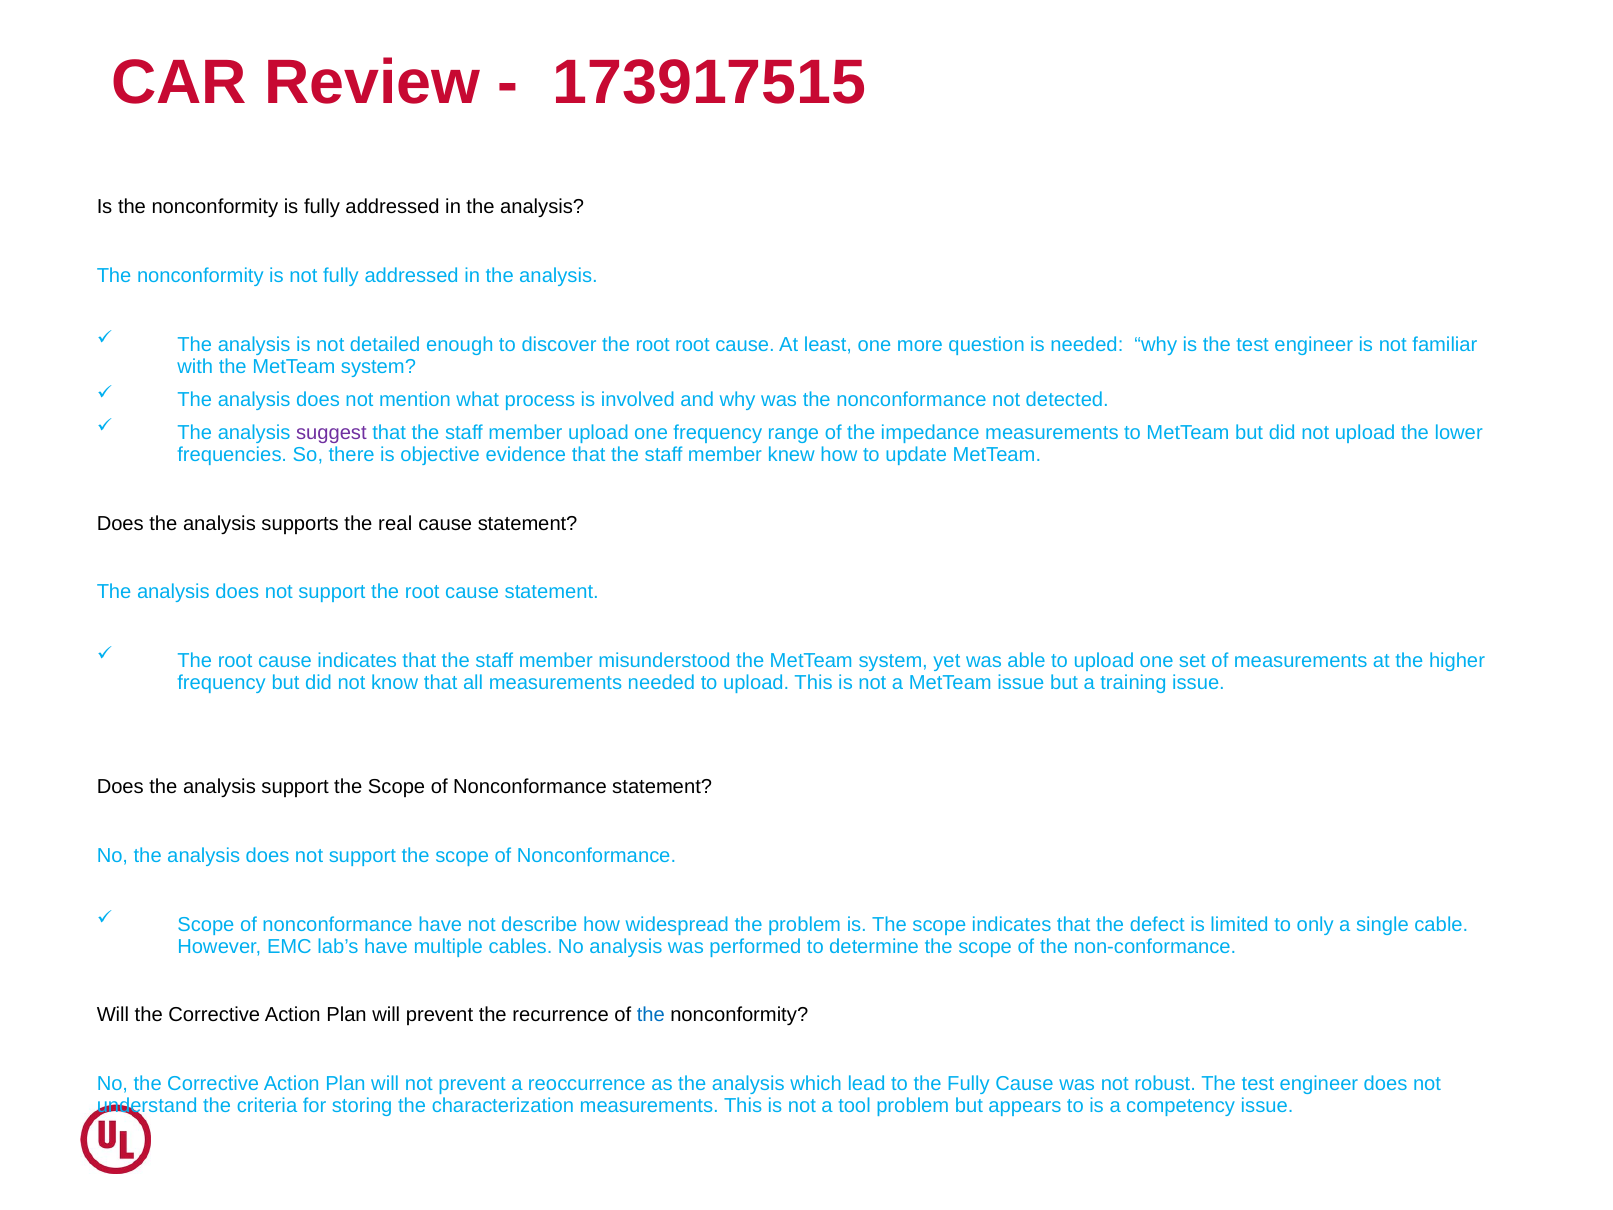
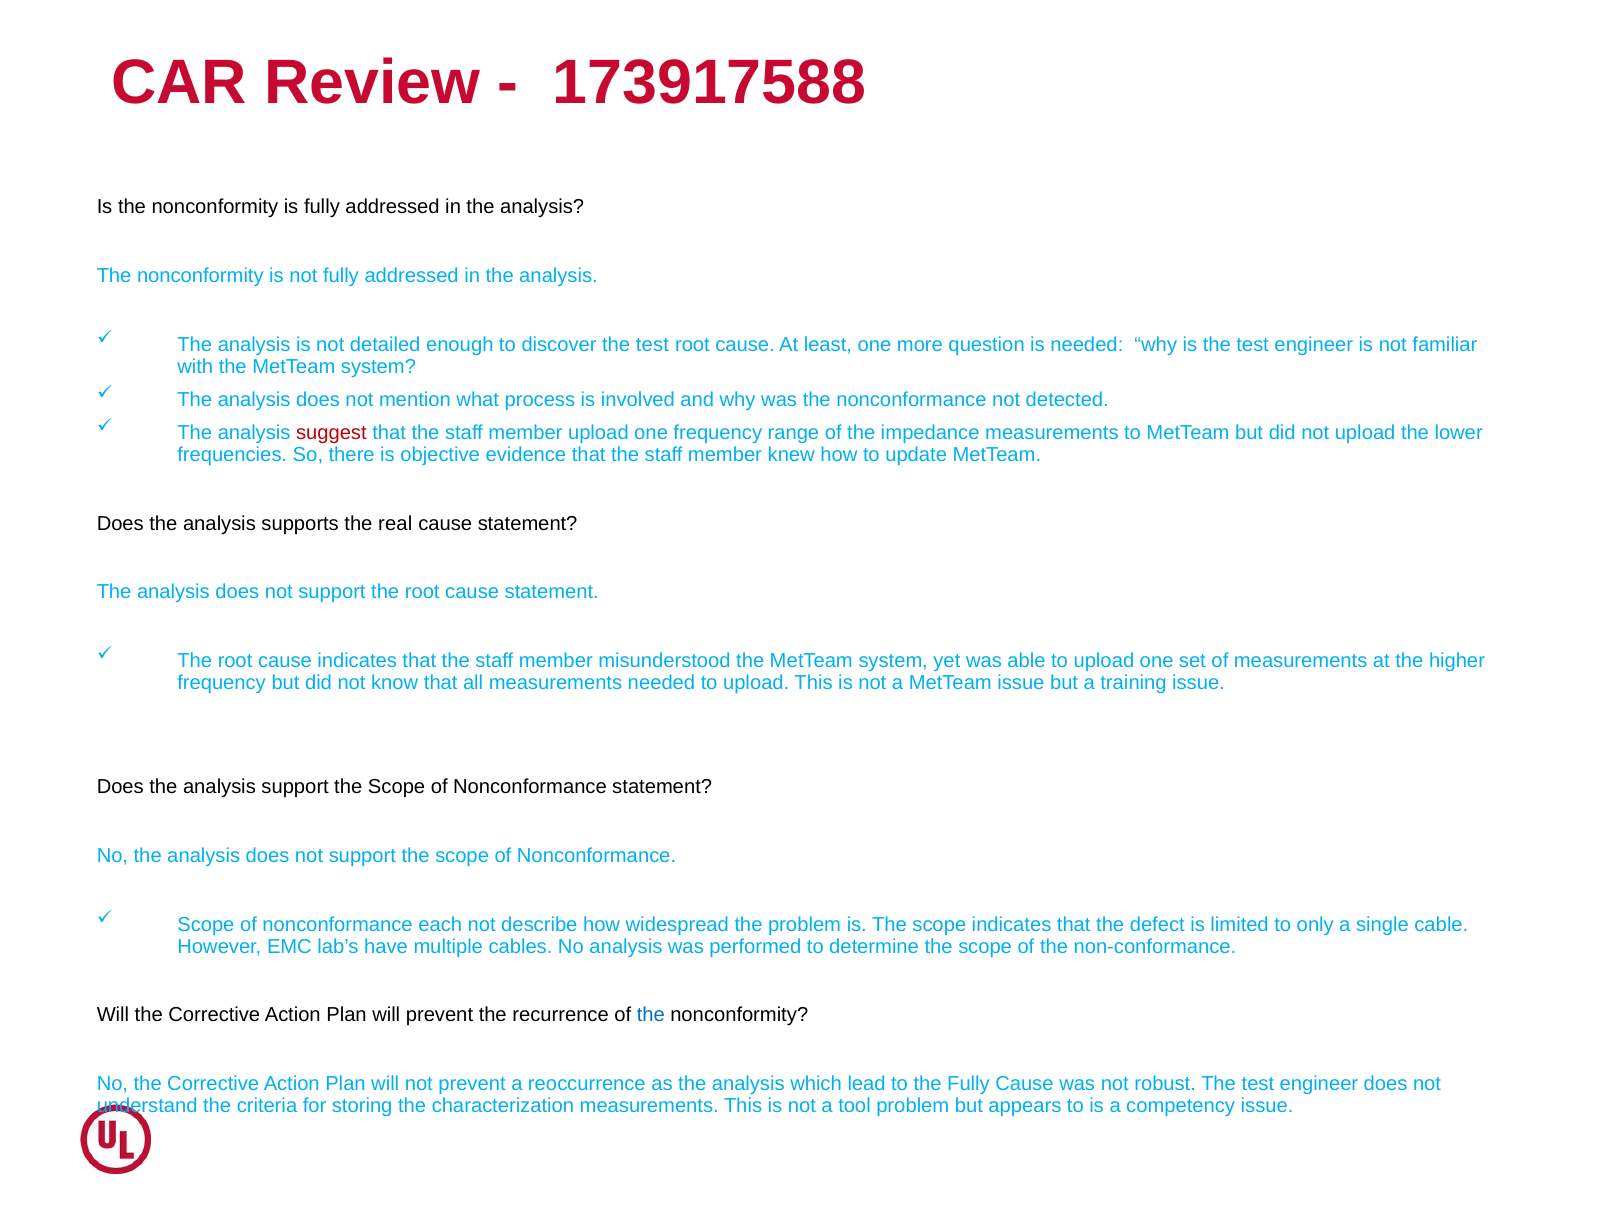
173917515: 173917515 -> 173917588 (710, 83)
discover the root: root -> test (652, 345)
suggest colour: purple -> red (331, 433)
nonconformance have: have -> each (440, 924)
